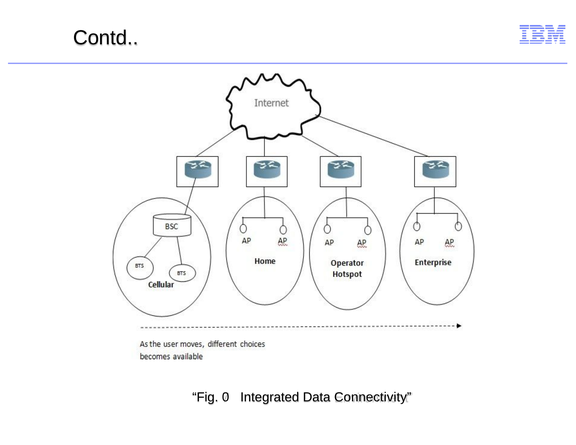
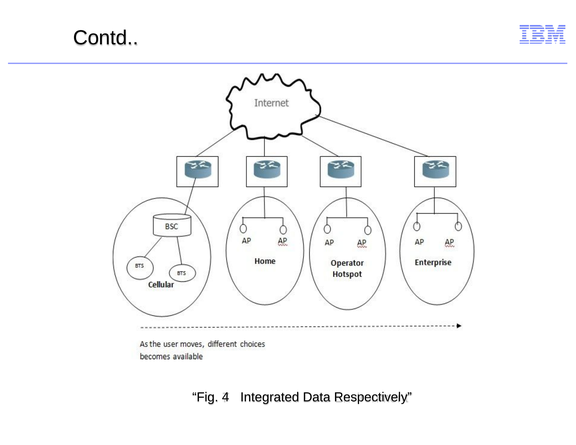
0: 0 -> 4 (226, 397)
Connectivity: Connectivity -> Respectively (373, 397)
